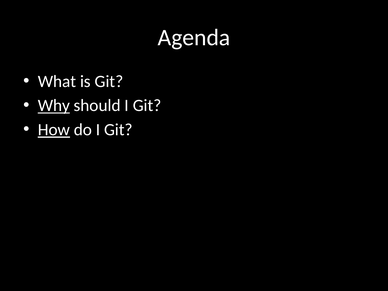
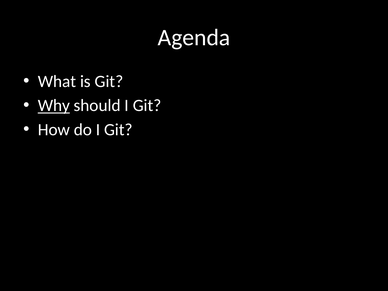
How underline: present -> none (54, 130)
